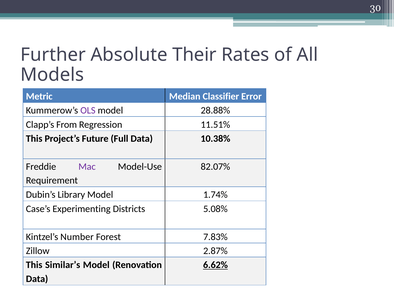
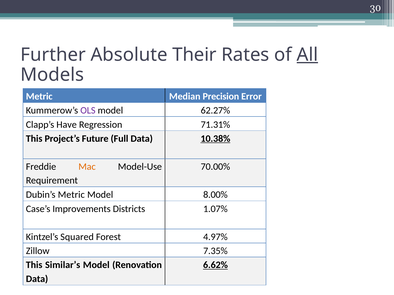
All underline: none -> present (307, 55)
Classifier: Classifier -> Precision (221, 97)
28.88%: 28.88% -> 62.27% (215, 111)
From: From -> Have (67, 125)
11.51%: 11.51% -> 71.31% (215, 125)
10.38% underline: none -> present (215, 139)
Mac colour: purple -> orange (87, 167)
82.07%: 82.07% -> 70.00% (215, 167)
Dubin’s Library: Library -> Metric (71, 195)
1.74%: 1.74% -> 8.00% (215, 195)
Experimenting: Experimenting -> Improvements (82, 209)
5.08%: 5.08% -> 1.07% (215, 209)
Number: Number -> Squared (77, 237)
7.83%: 7.83% -> 4.97% (215, 237)
2.87%: 2.87% -> 7.35% (215, 251)
